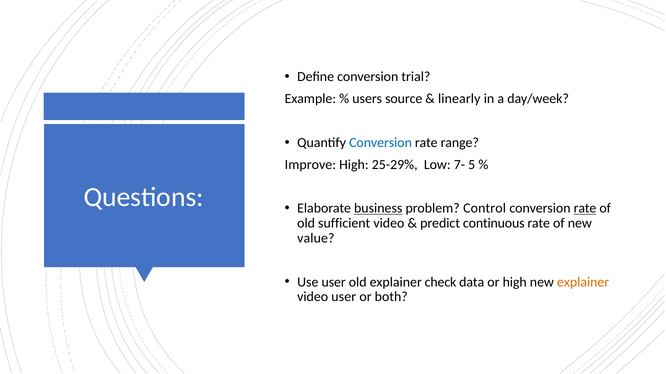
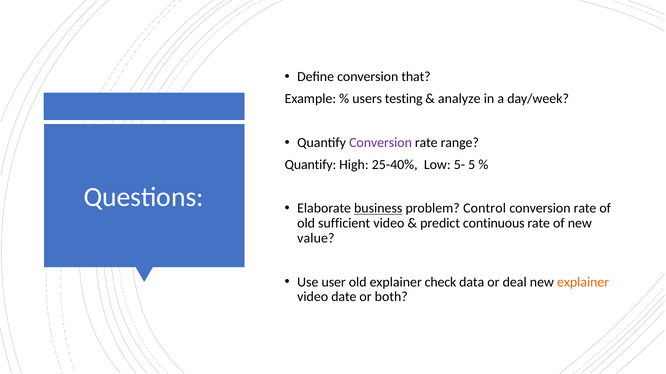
trial: trial -> that (416, 77)
source: source -> testing (404, 99)
linearly: linearly -> analyze (459, 99)
Conversion colour: blue -> purple (381, 143)
Improve: Improve -> Quantify (310, 165)
25-29%: 25-29% -> 25-40% (395, 165)
7-: 7- -> 5- (459, 165)
rate underline: present -> none (585, 209)
or high: high -> deal (515, 282)
video user: user -> date (344, 297)
